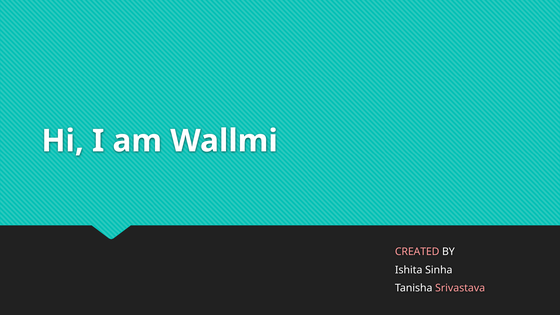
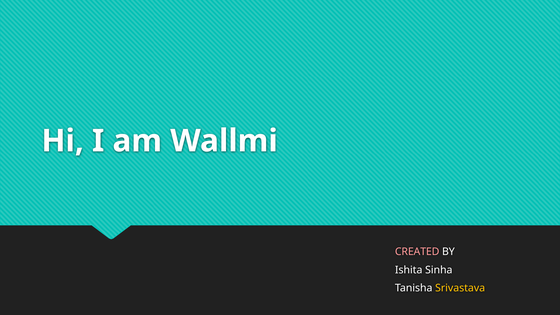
Srivastava colour: pink -> yellow (460, 288)
